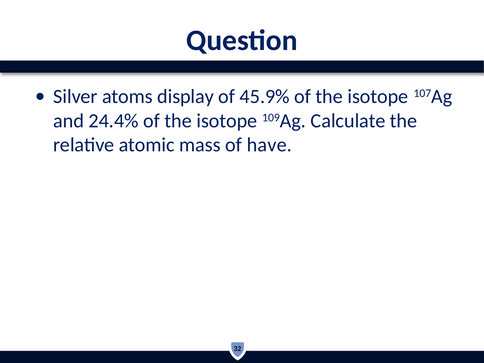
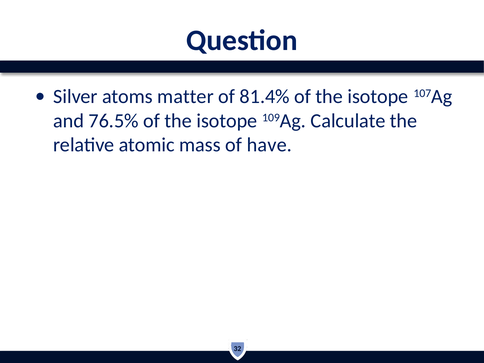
display: display -> matter (186, 97)
45.9%: 45.9% -> 81.4% (265, 97)
24.4%: 24.4% -> 76.5% (114, 121)
